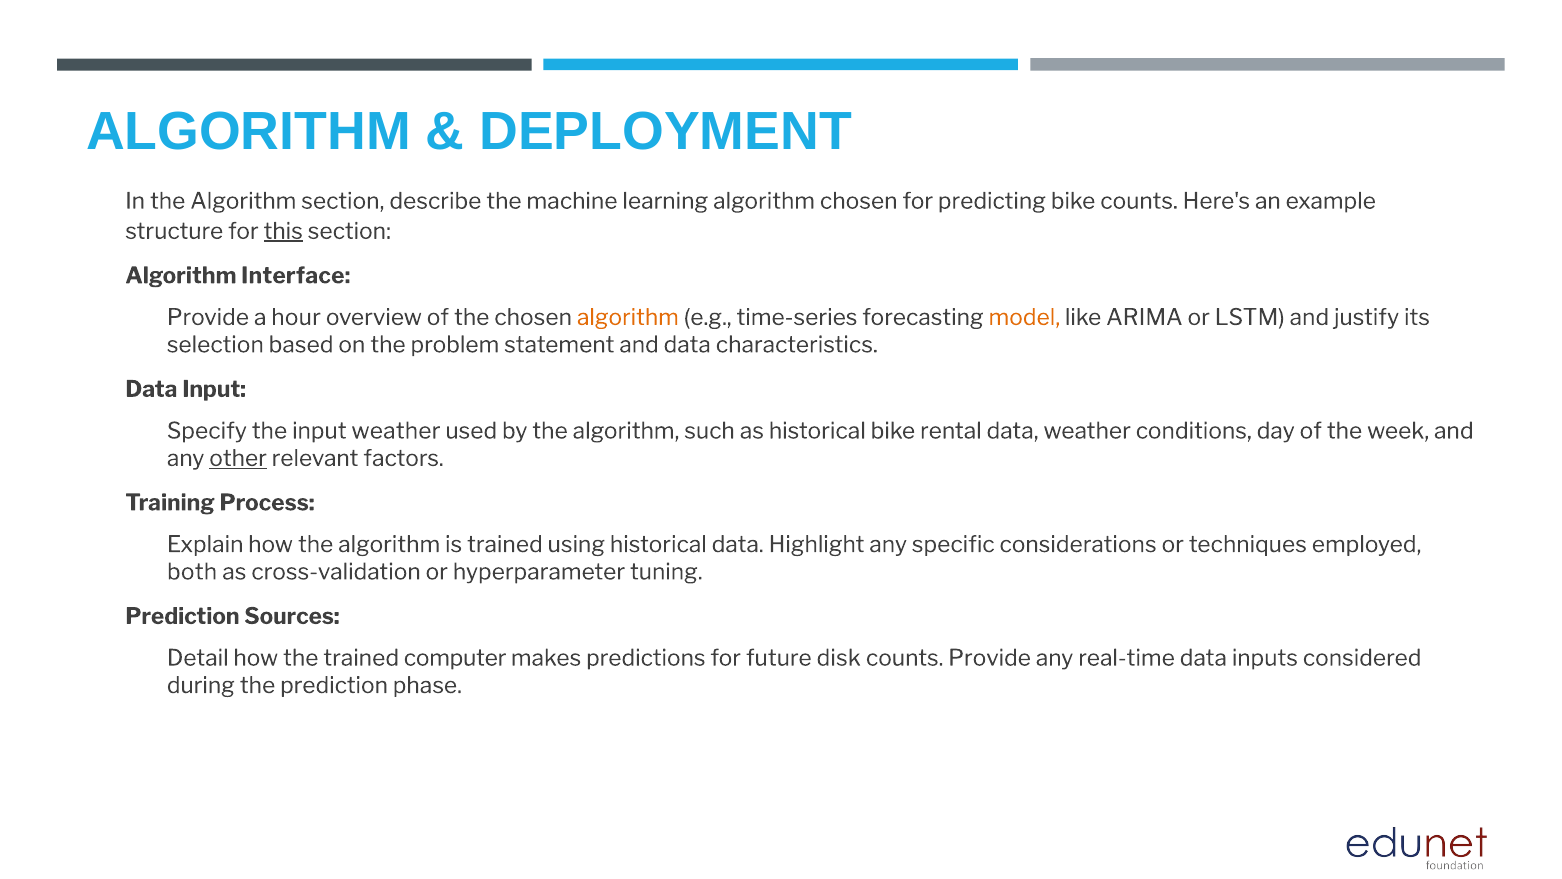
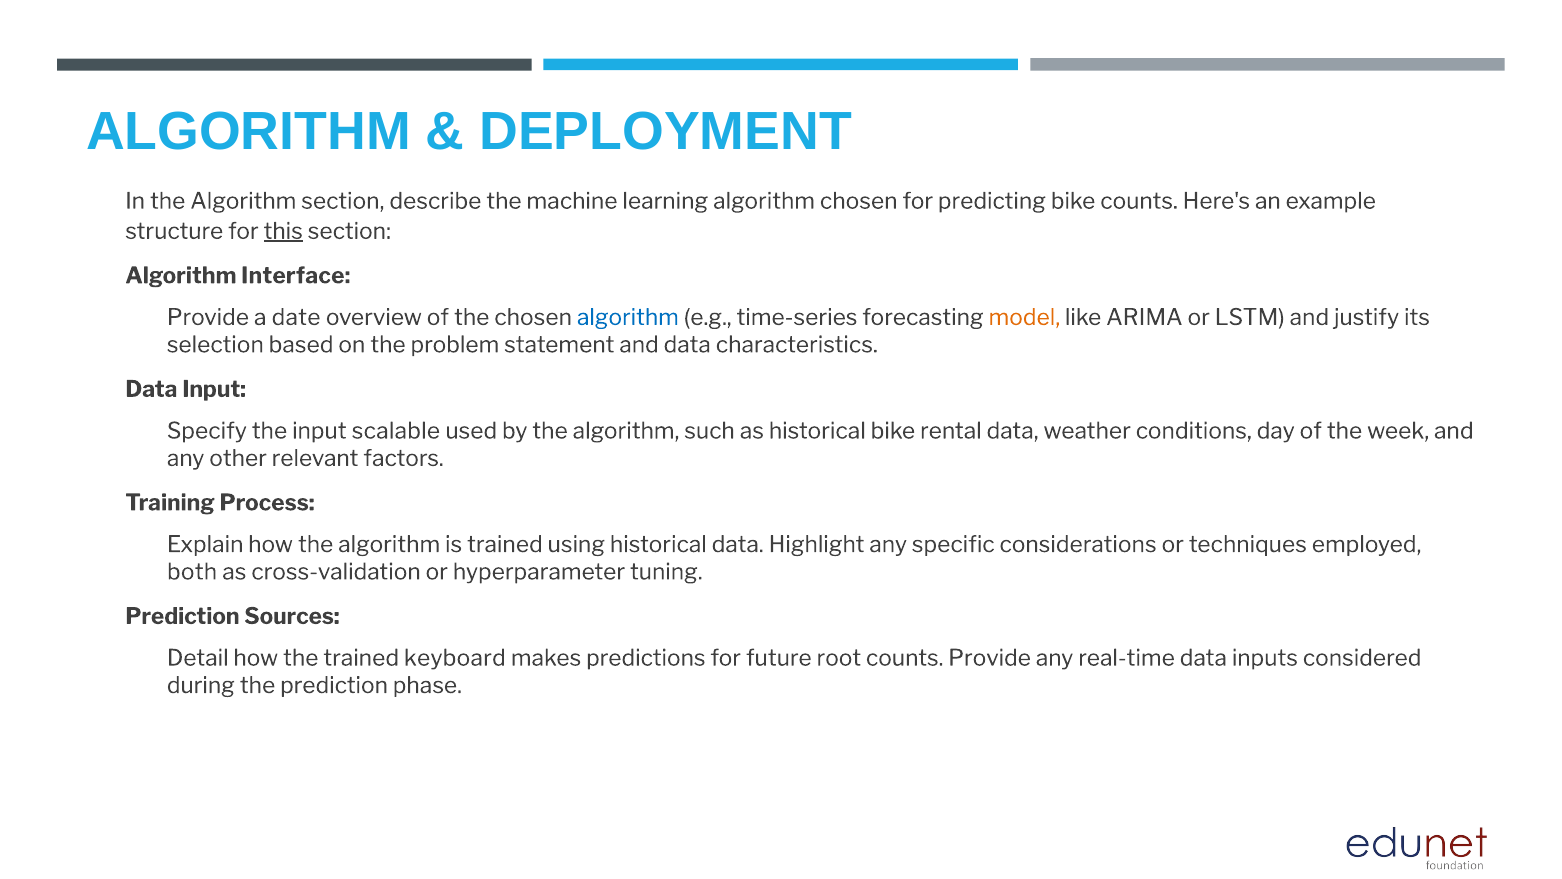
hour: hour -> date (296, 317)
algorithm colour: orange -> blue (628, 317)
input weather: weather -> scalable (396, 431)
other underline: present -> none (238, 458)
computer: computer -> keyboard (455, 658)
disk: disk -> root (839, 658)
